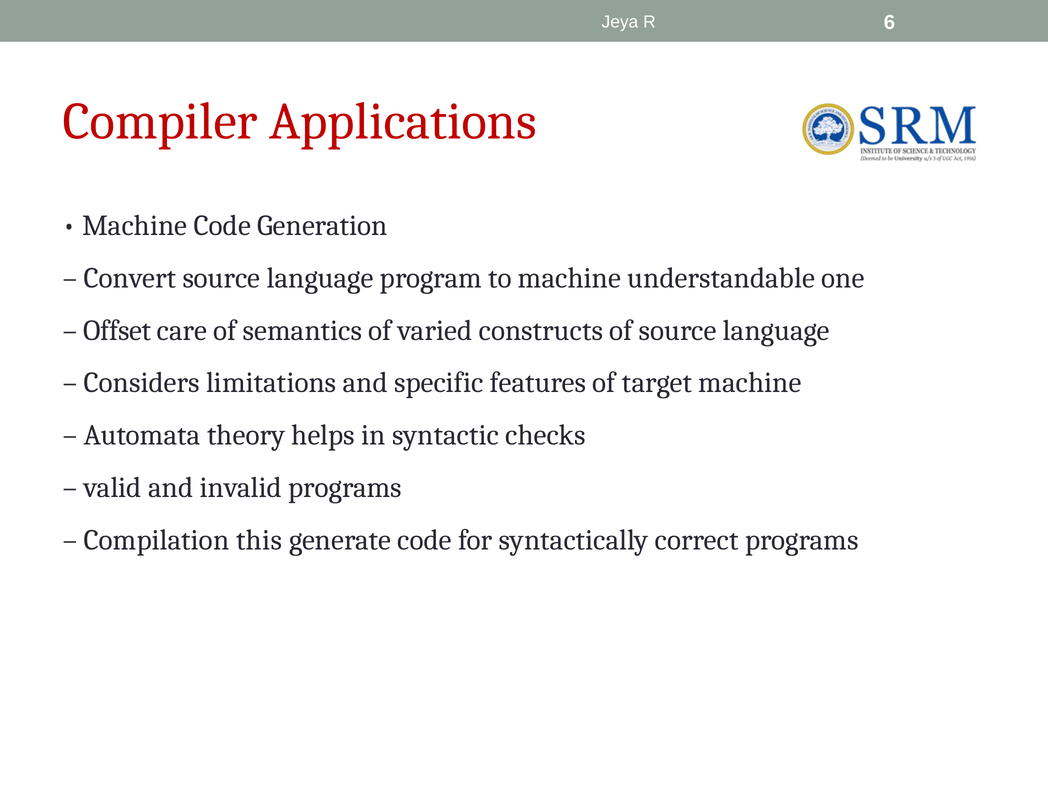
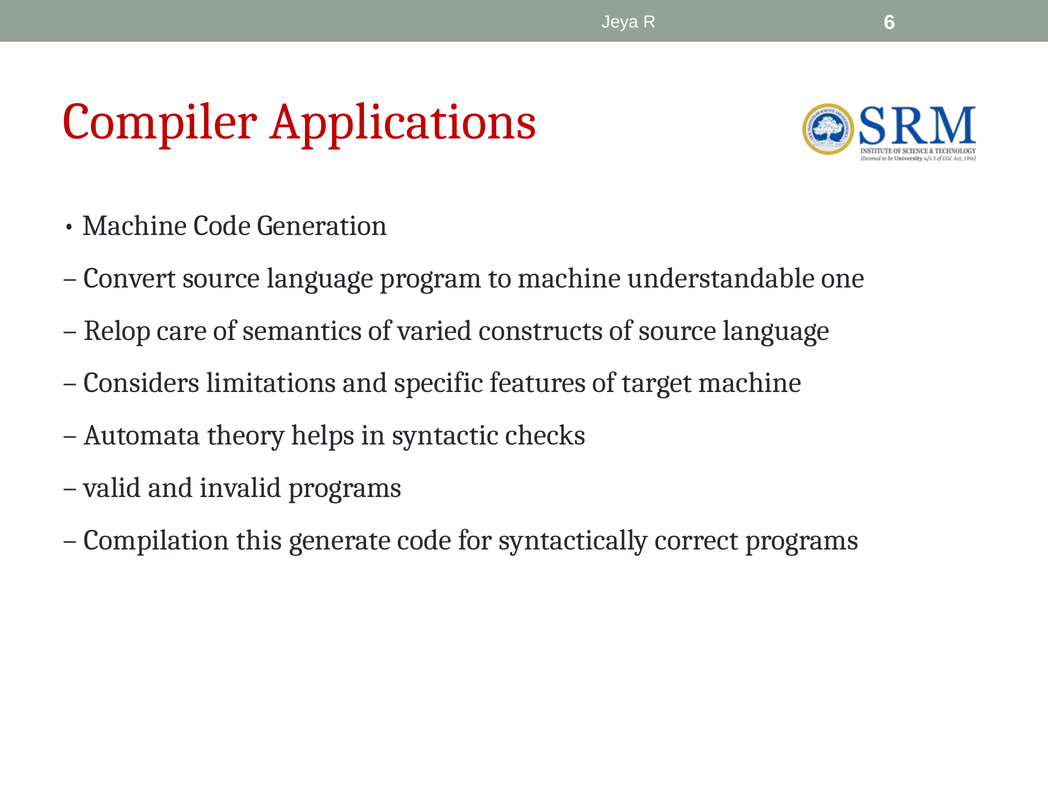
Offset: Offset -> Relop (117, 330)
